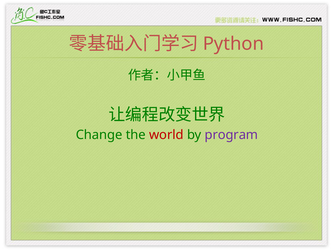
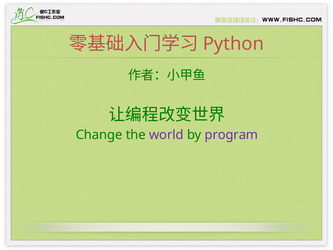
world colour: red -> purple (166, 135)
